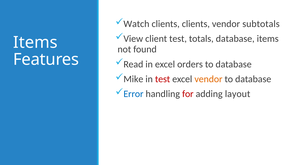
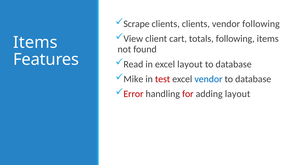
Watch: Watch -> Scrape (136, 24)
vendor subtotals: subtotals -> following (261, 24)
client test: test -> cart (178, 39)
totals database: database -> following (235, 39)
excel orders: orders -> layout (190, 64)
vendor colour: orange -> blue (208, 79)
Error colour: blue -> red (133, 94)
